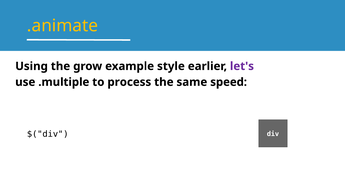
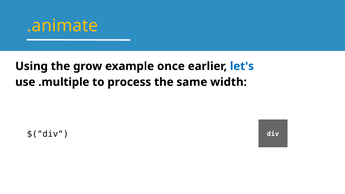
style: style -> once (171, 66)
let's colour: purple -> blue (242, 66)
speed: speed -> width (229, 82)
